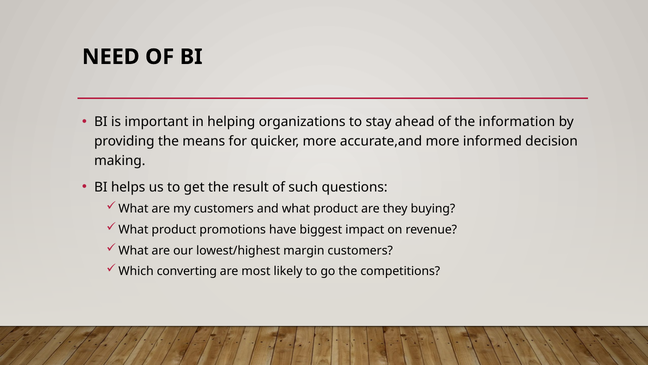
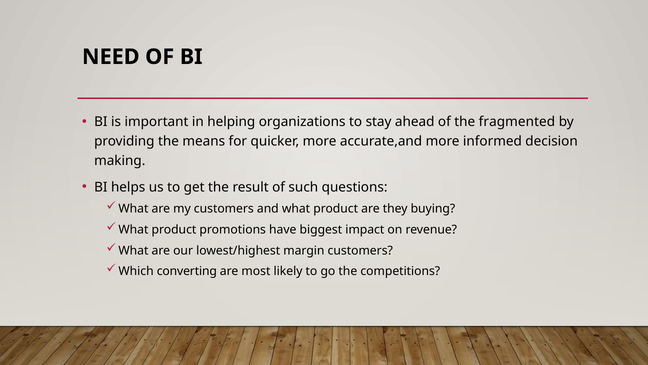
information: information -> fragmented (517, 122)
